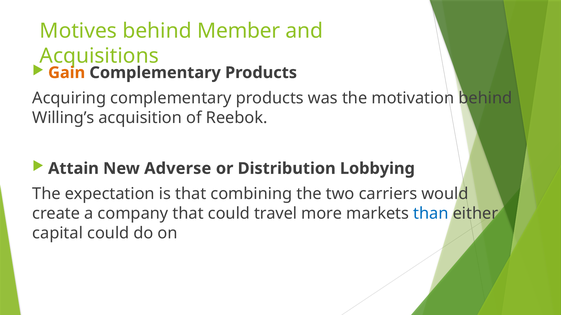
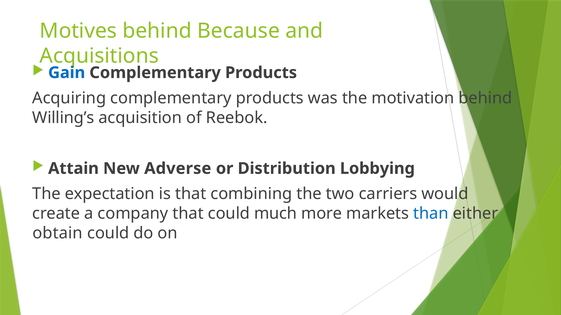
Member: Member -> Because (239, 31)
Gain colour: orange -> blue (67, 73)
travel: travel -> much (276, 214)
capital: capital -> obtain (58, 233)
